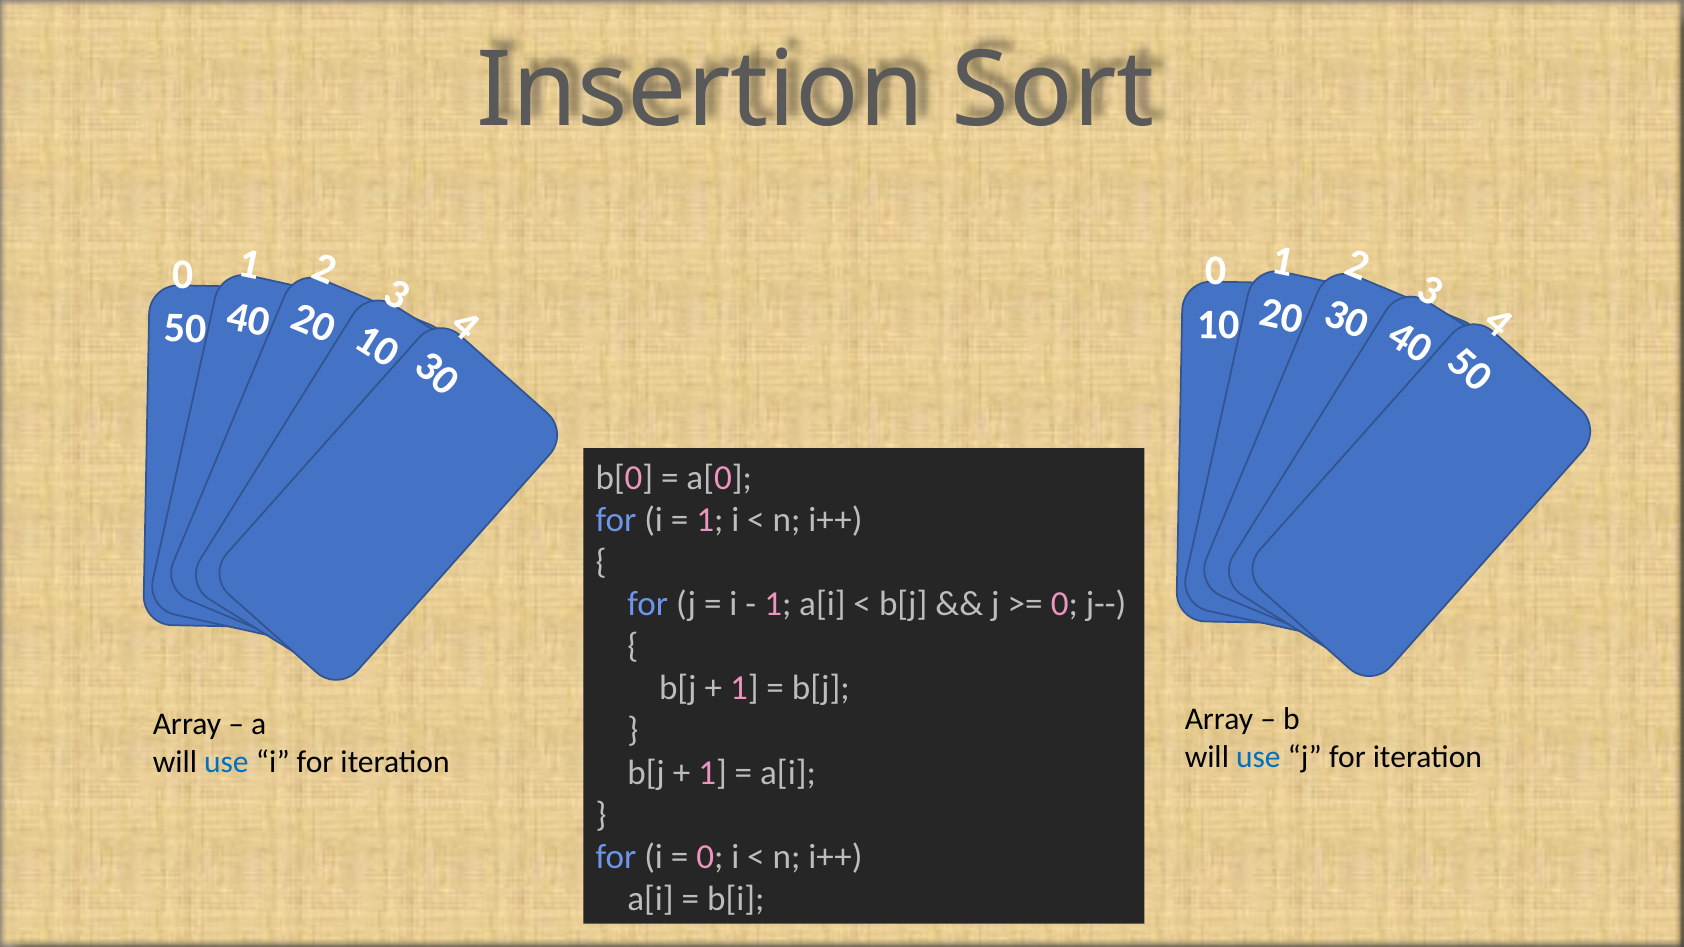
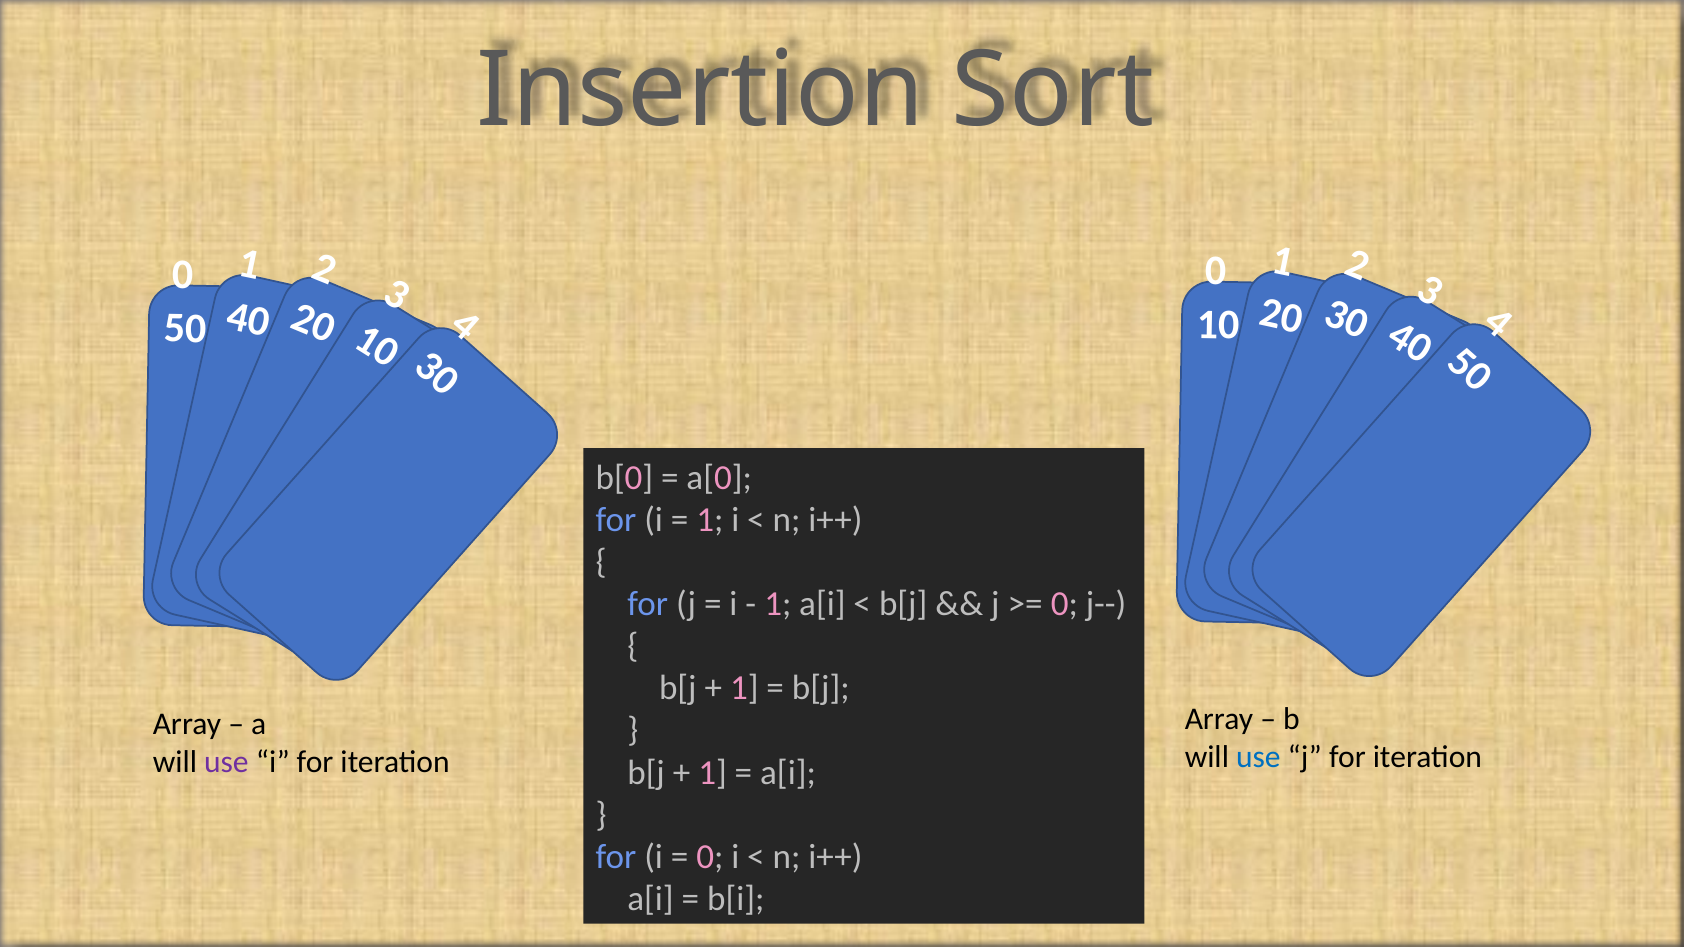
use colour: blue -> purple (226, 762)
